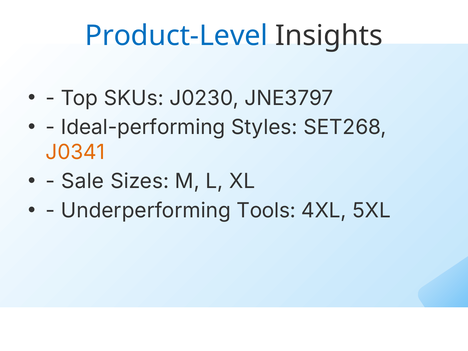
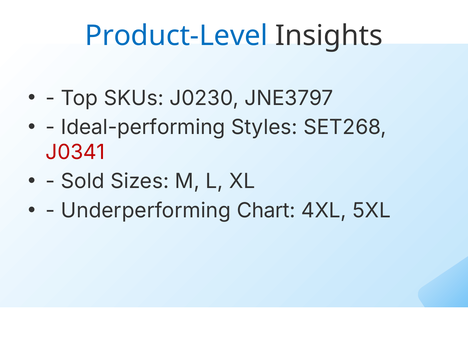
J0341 colour: orange -> red (75, 152)
Sale: Sale -> Sold (83, 181)
Tools: Tools -> Chart (266, 211)
